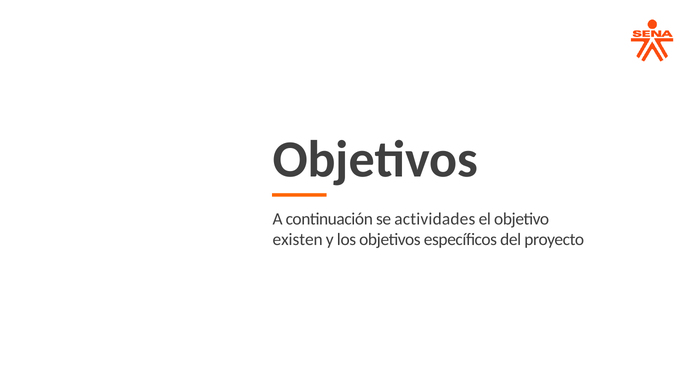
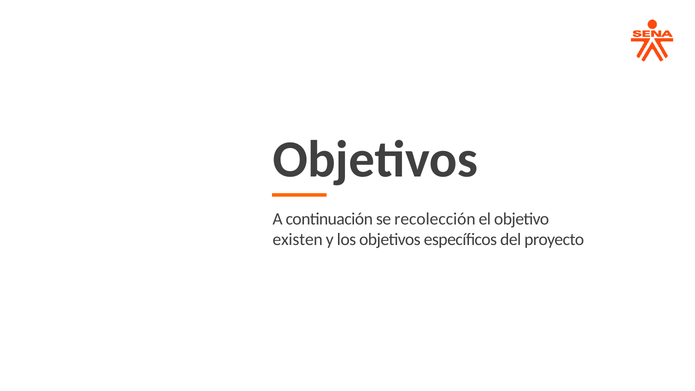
actividades: actividades -> recolección (435, 219)
